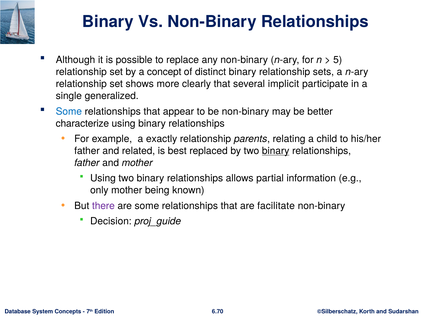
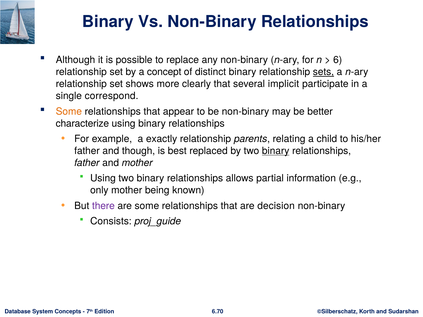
5: 5 -> 6 (338, 60)
sets underline: none -> present (323, 72)
generalized: generalized -> correspond (112, 96)
Some colour: blue -> orange (69, 111)
related: related -> though (139, 151)
facilitate: facilitate -> decision (276, 206)
Decision: Decision -> Consists (111, 221)
